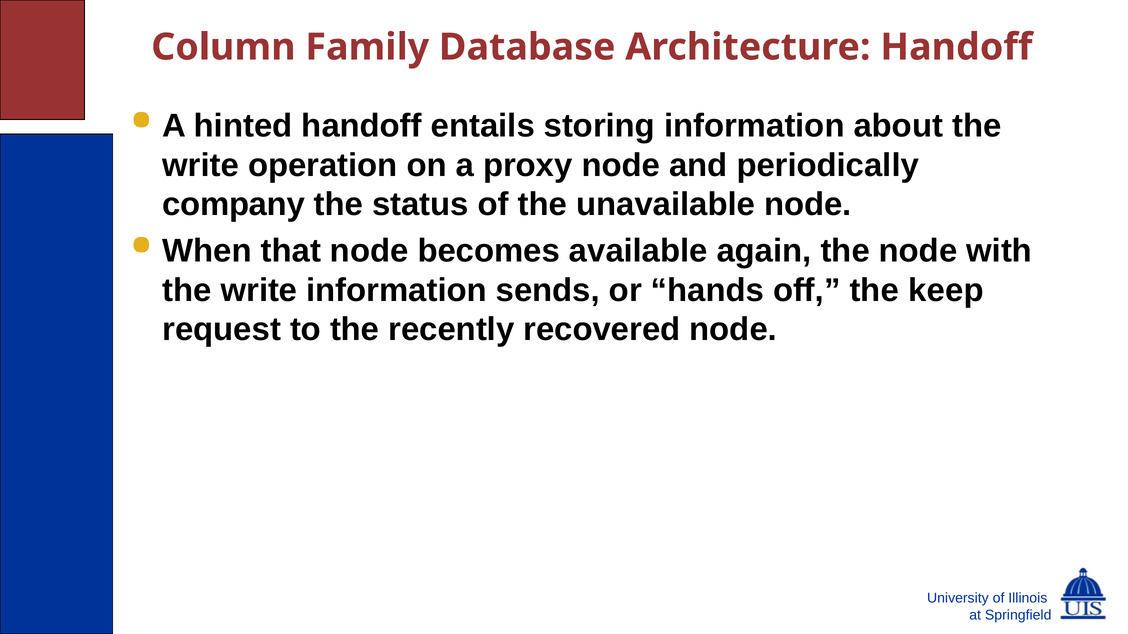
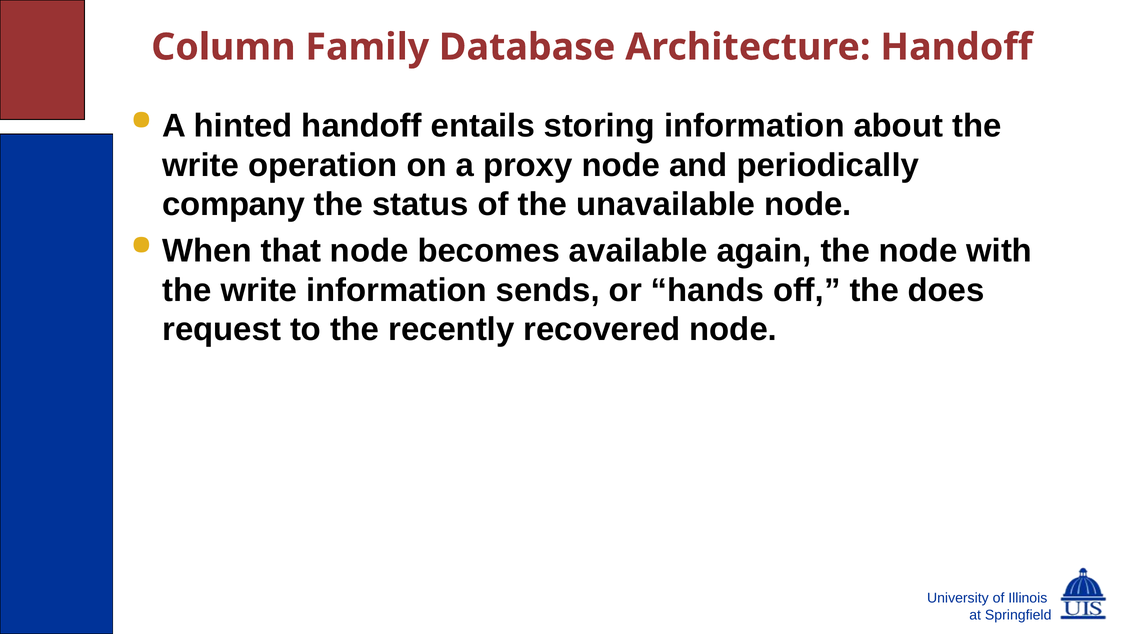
keep: keep -> does (946, 290)
